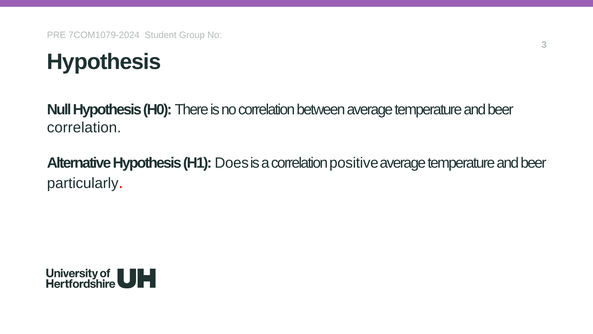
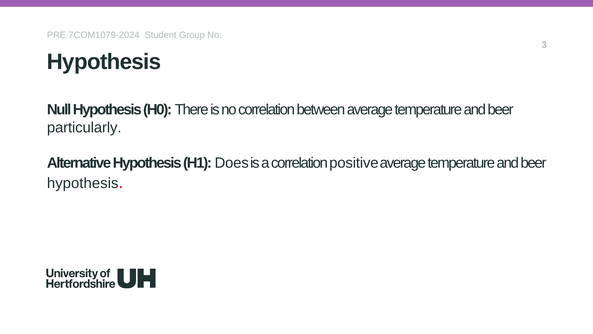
correlation: correlation -> particularly (84, 127)
particularly: particularly -> hypothesis (83, 183)
